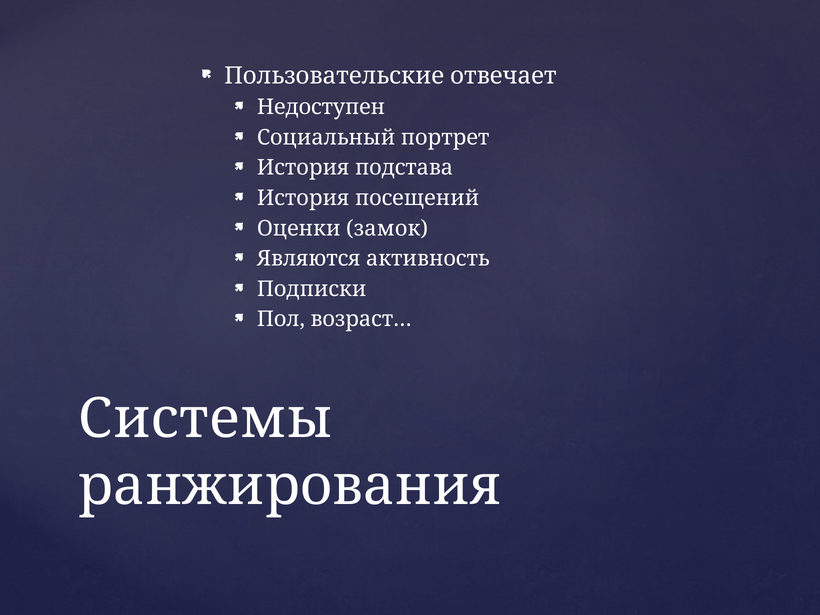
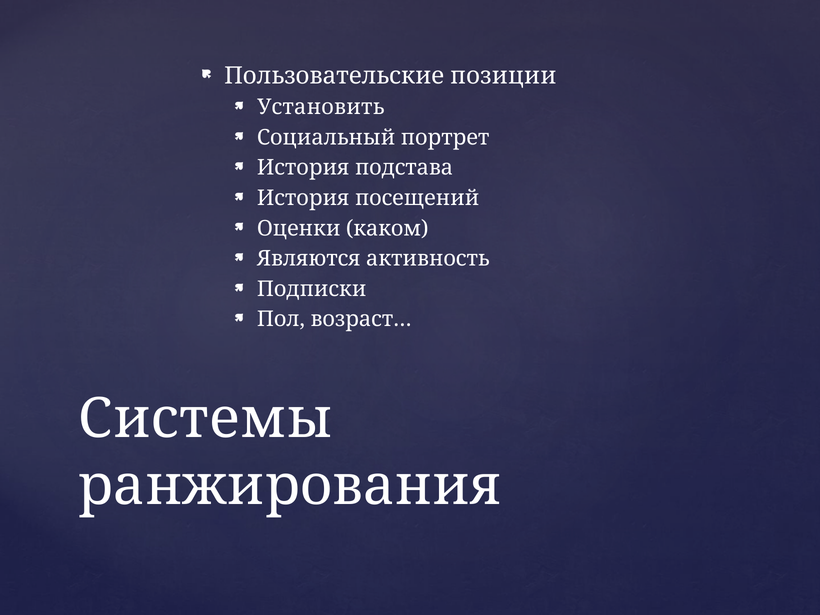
отвечает: отвечает -> позиции (503, 76)
Недоступен: Недоступен -> Установить (321, 107)
замок: замок -> каком (387, 228)
